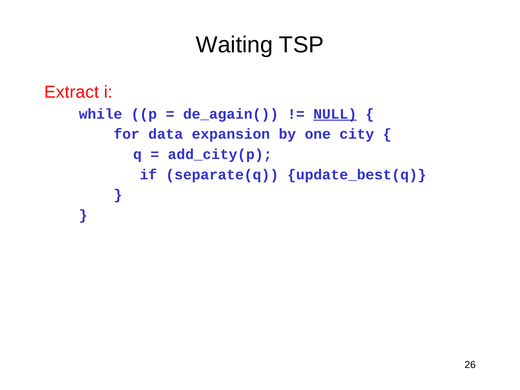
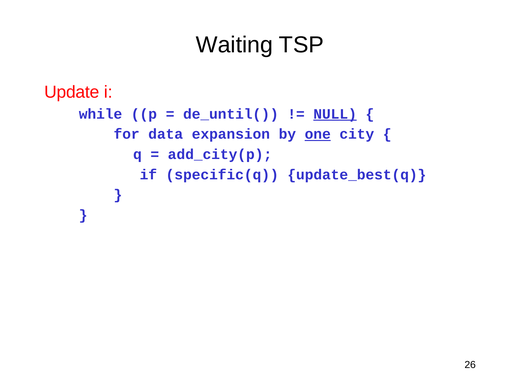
Extract: Extract -> Update (72, 92)
de_again(: de_again( -> de_until( (231, 114)
one underline: none -> present (318, 134)
separate(q: separate(q -> specific(q (222, 175)
